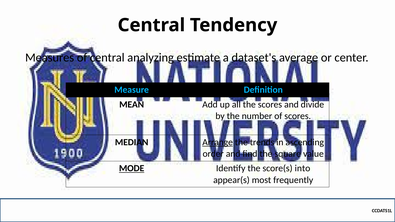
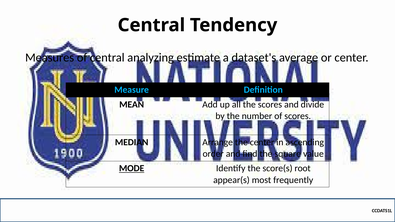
Arrange underline: present -> none (218, 142)
the trends: trends -> center (262, 142)
into: into -> root (303, 169)
